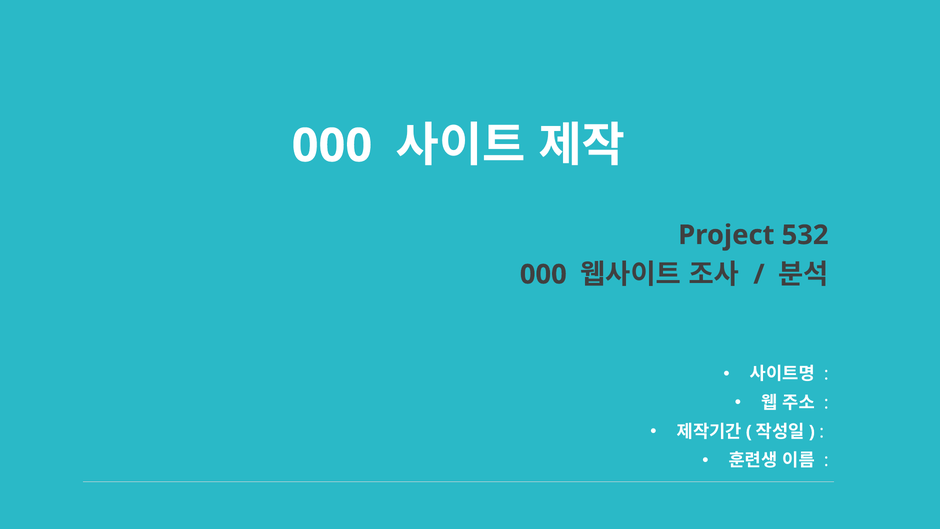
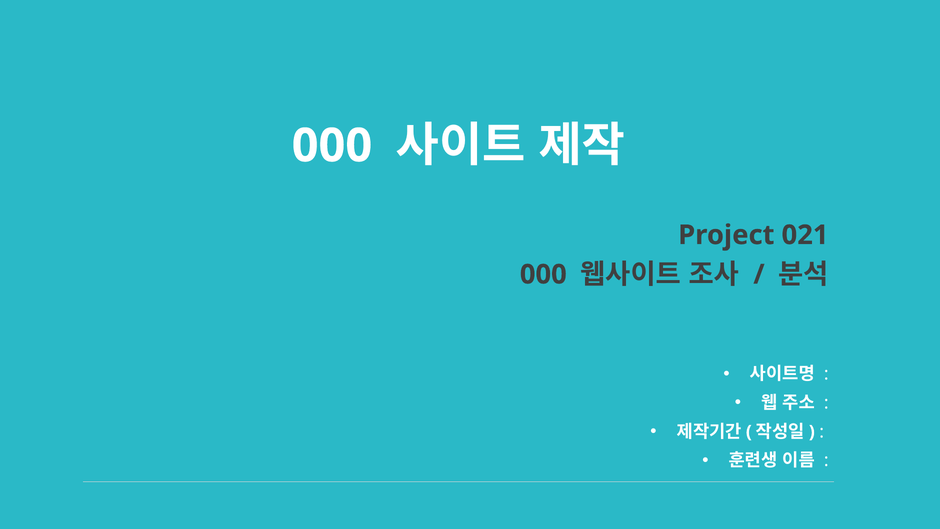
532: 532 -> 021 (805, 235)
